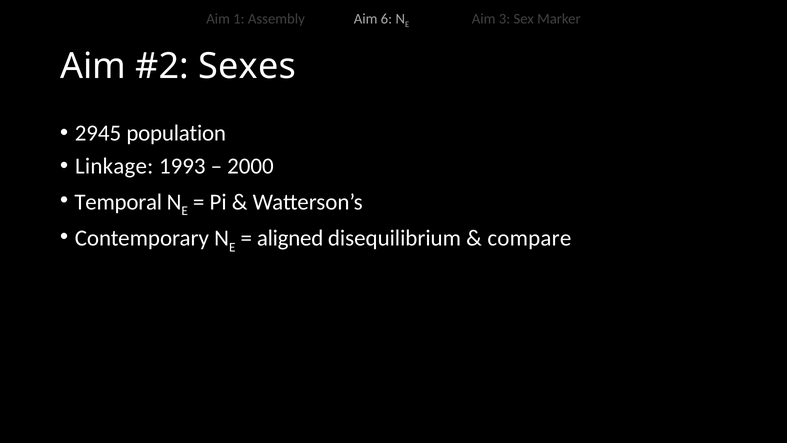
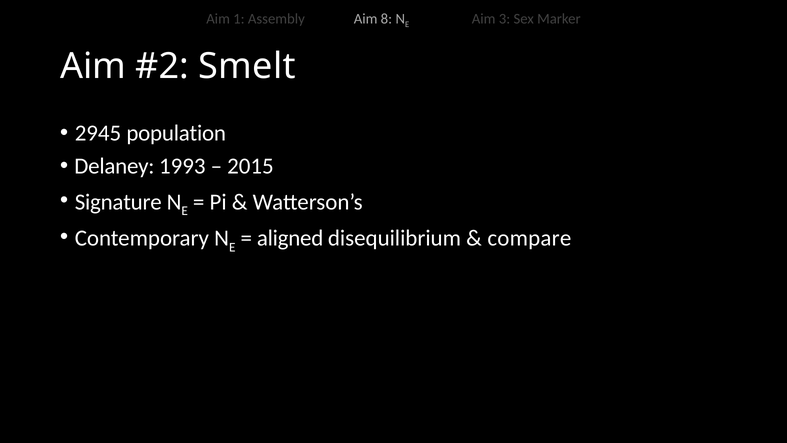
6: 6 -> 8 (386, 19)
Sexes: Sexes -> Smelt (247, 66)
Linkage: Linkage -> Delaney (114, 166)
2000: 2000 -> 2015 (250, 166)
Temporal: Temporal -> Signature (118, 202)
